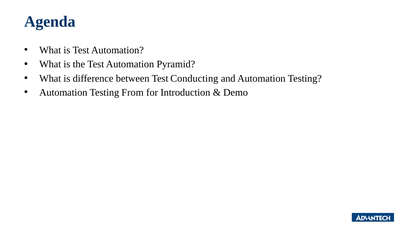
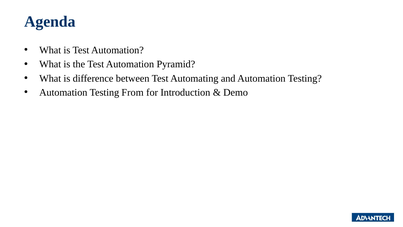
Conducting: Conducting -> Automating (194, 78)
